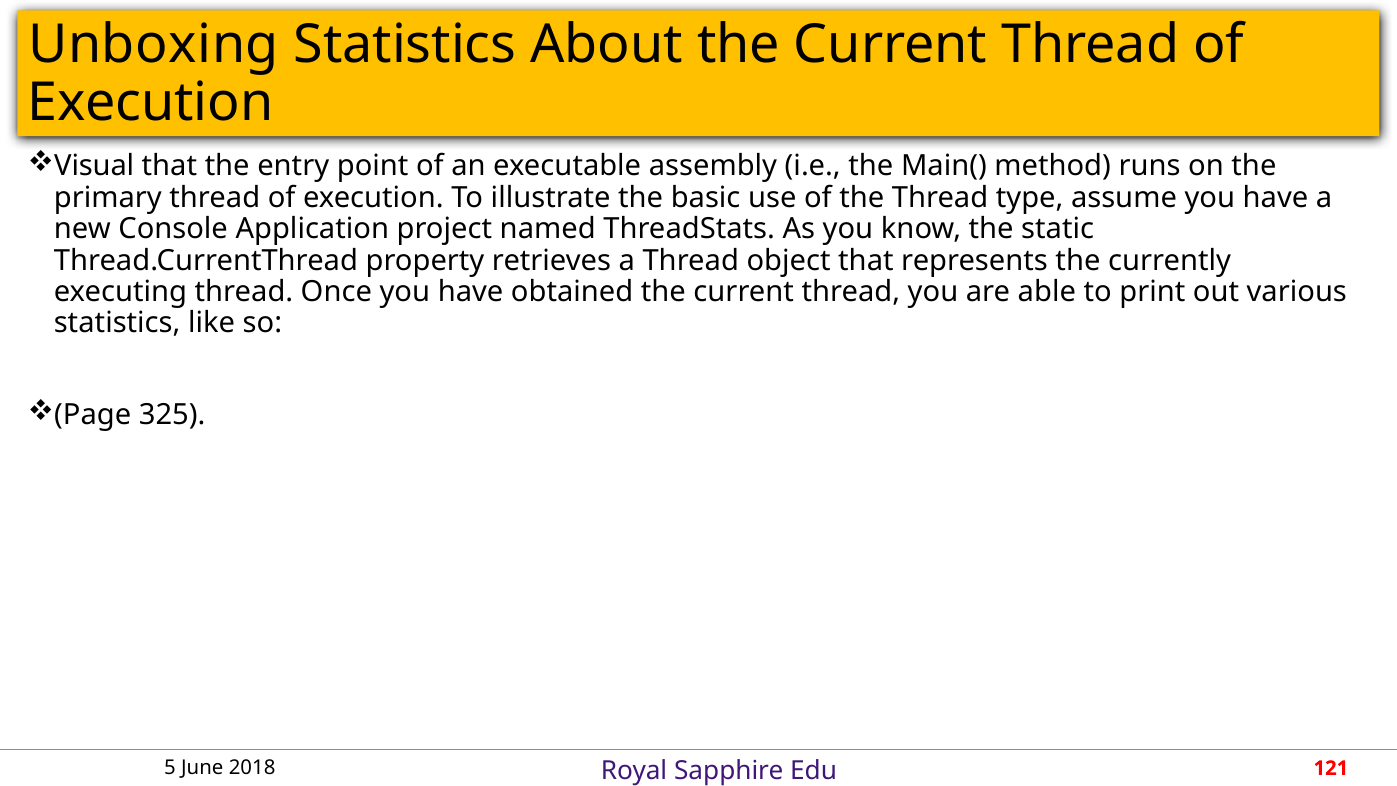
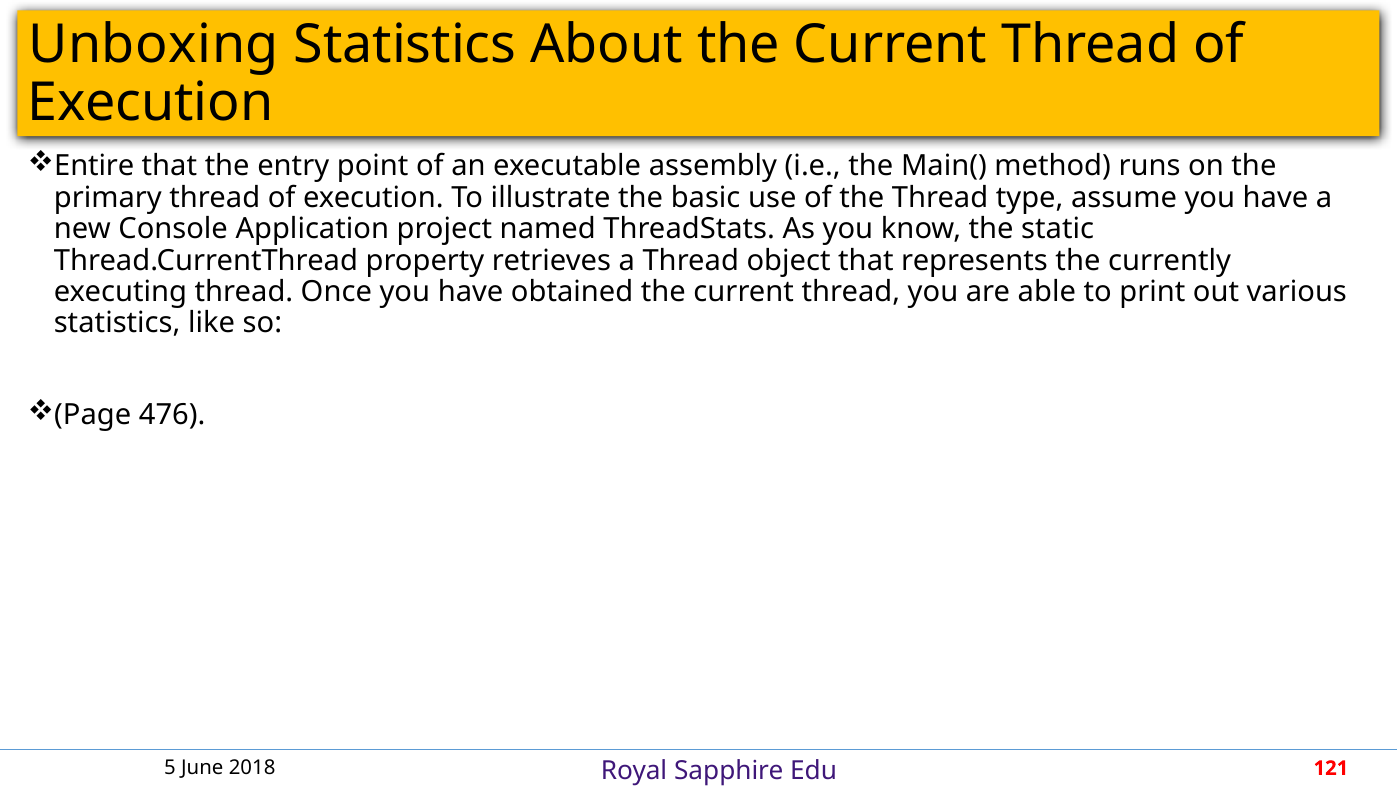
Visual: Visual -> Entire (94, 166)
325: 325 -> 476 (172, 415)
